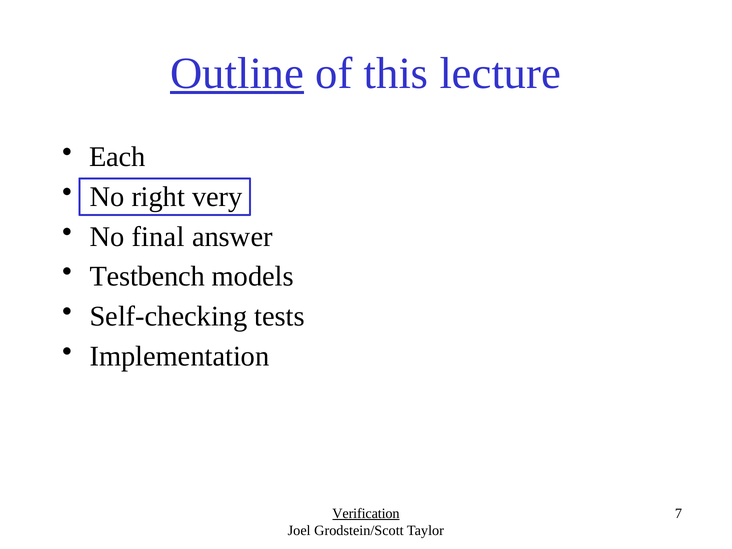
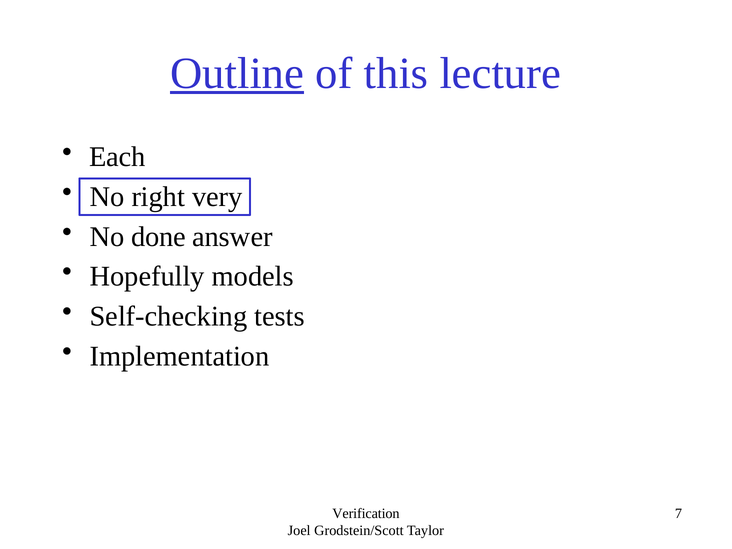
final: final -> done (158, 237)
Testbench: Testbench -> Hopefully (147, 277)
Verification underline: present -> none (366, 513)
